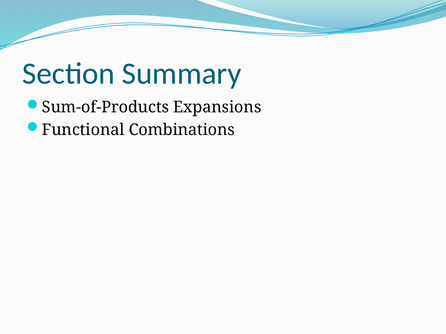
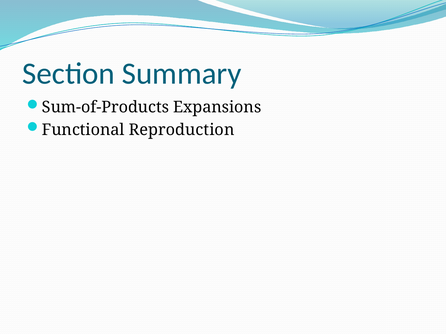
Combinations: Combinations -> Reproduction (182, 130)
